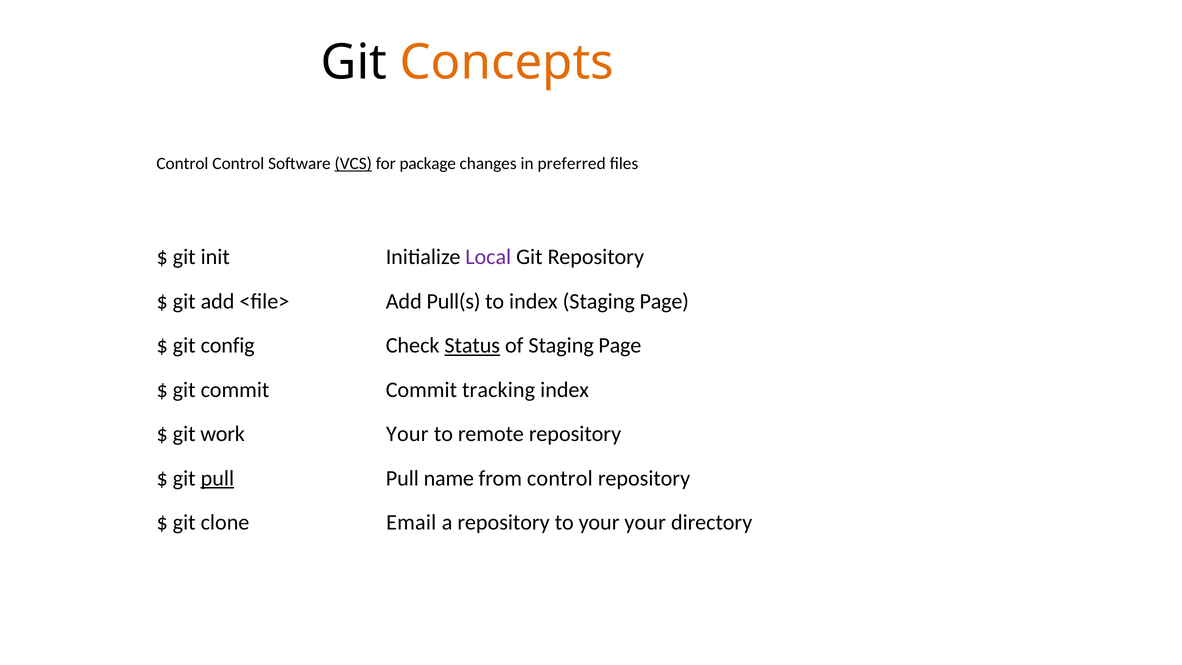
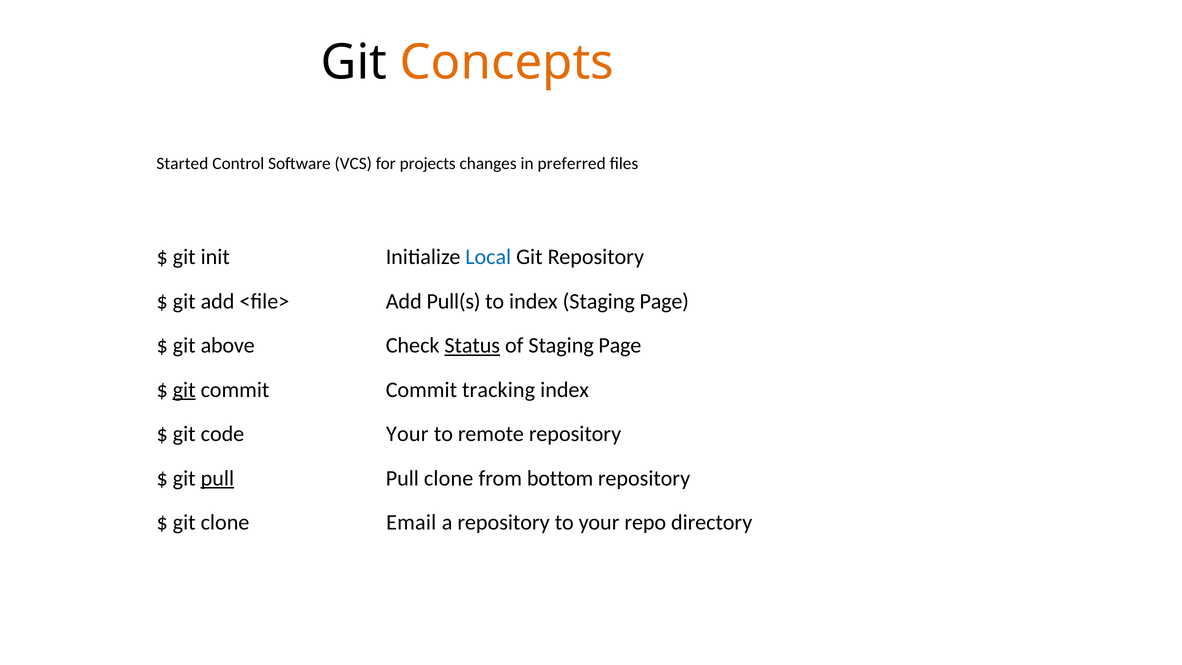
Control: Control -> Started (182, 164)
VCS underline: present -> none (353, 164)
package: package -> projects (428, 164)
Local colour: purple -> blue (488, 257)
config: config -> above (228, 346)
git underline: none -> present (184, 390)
work: work -> code (222, 434)
Pull name: name -> clone (449, 478)
from control: control -> bottom (560, 478)
your your: your -> repo (645, 522)
